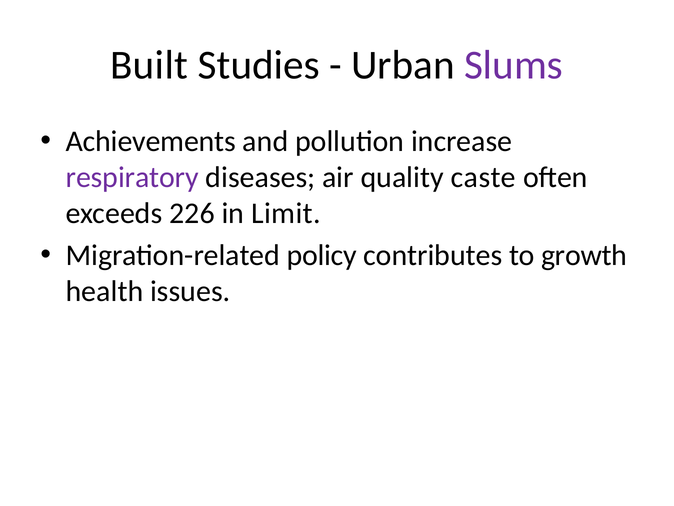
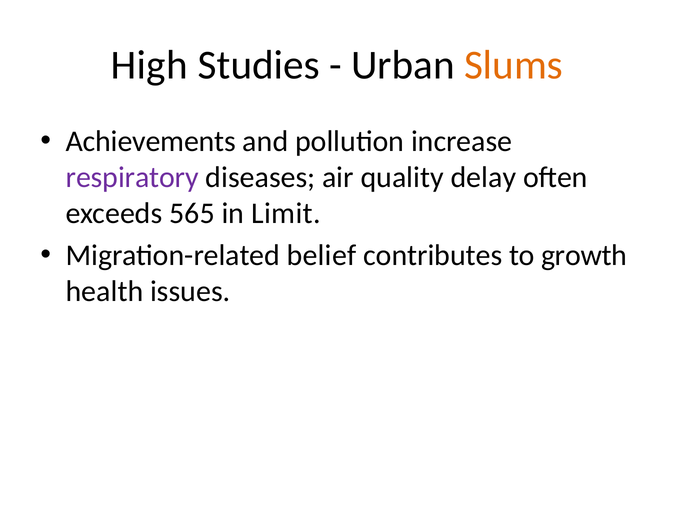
Built: Built -> High (149, 65)
Slums colour: purple -> orange (514, 65)
caste: caste -> delay (483, 177)
226: 226 -> 565 (192, 213)
policy: policy -> belief (321, 255)
